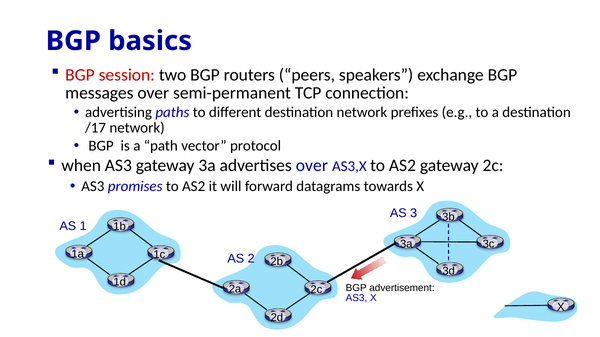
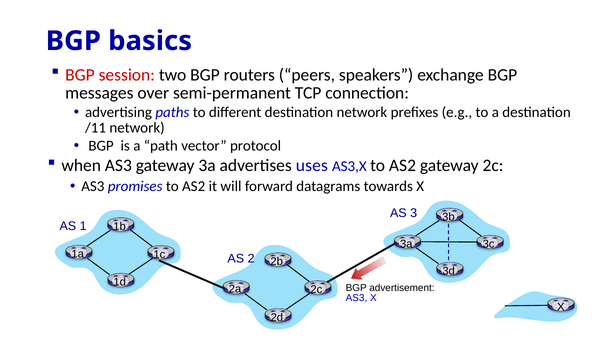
/17: /17 -> /11 (96, 128)
advertises over: over -> uses (312, 166)
